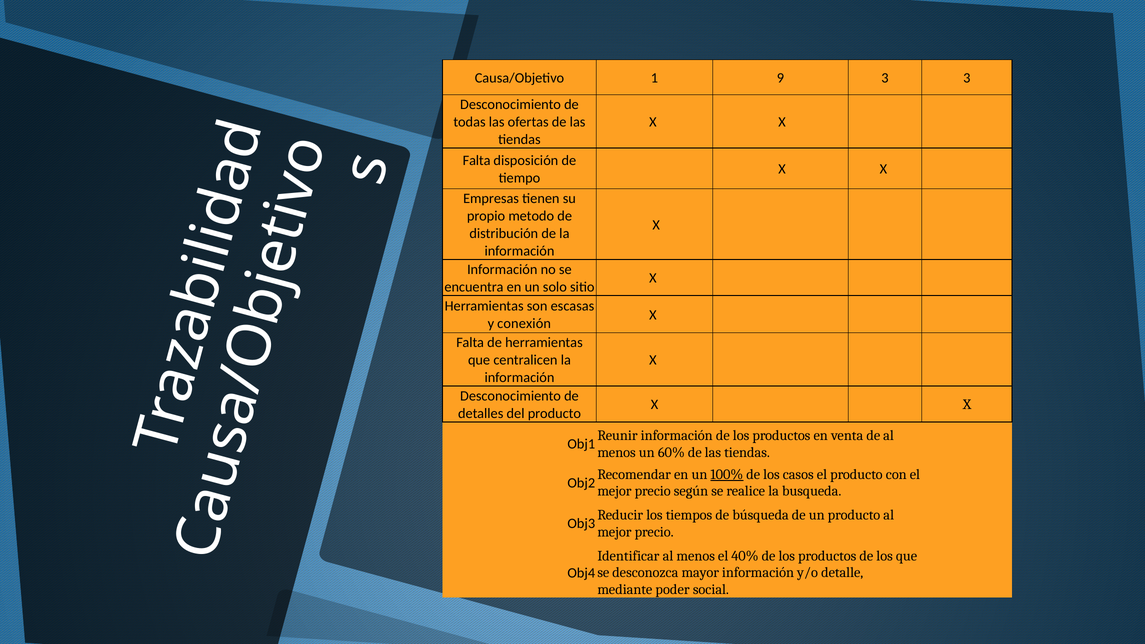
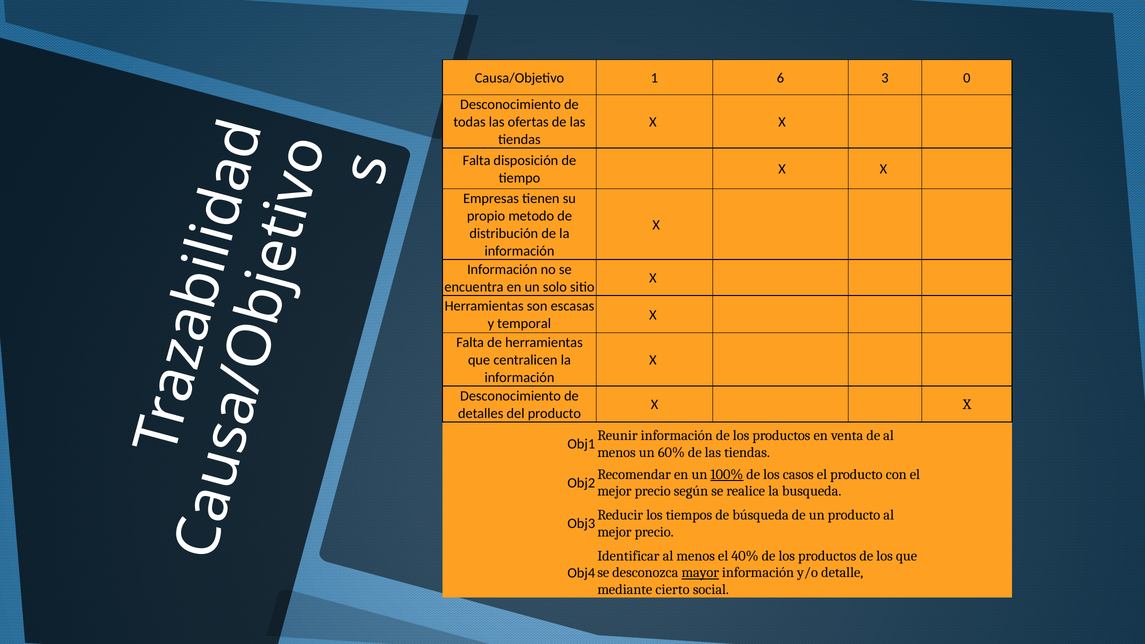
9: 9 -> 6 (780, 78)
3 3: 3 -> 0 (967, 78)
conexión: conexión -> temporal (524, 324)
mayor underline: none -> present (700, 573)
poder: poder -> cierto (673, 589)
